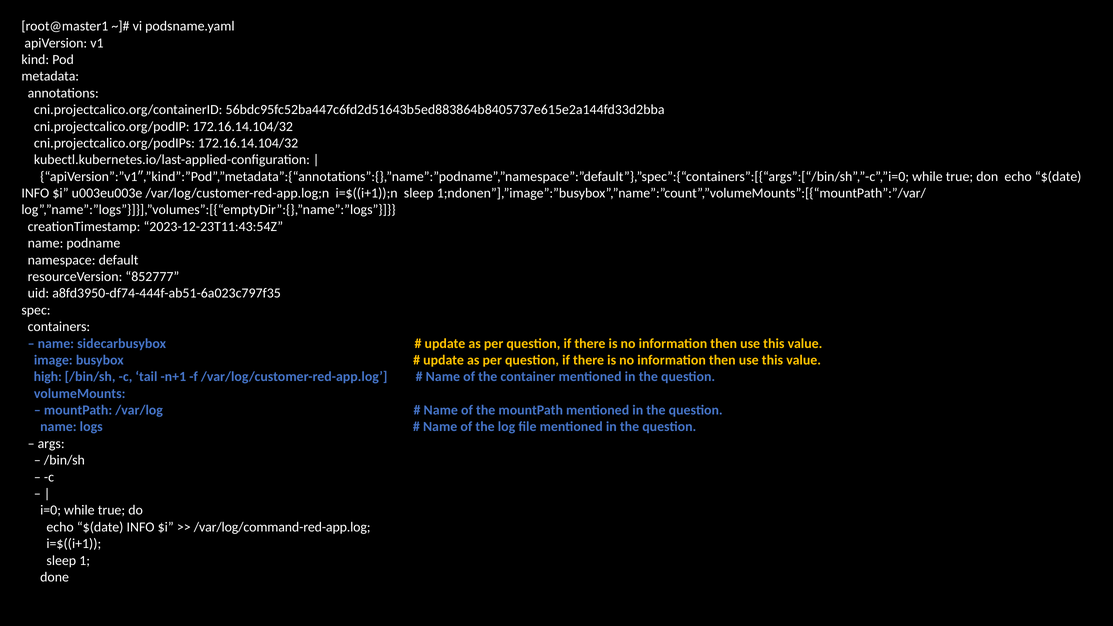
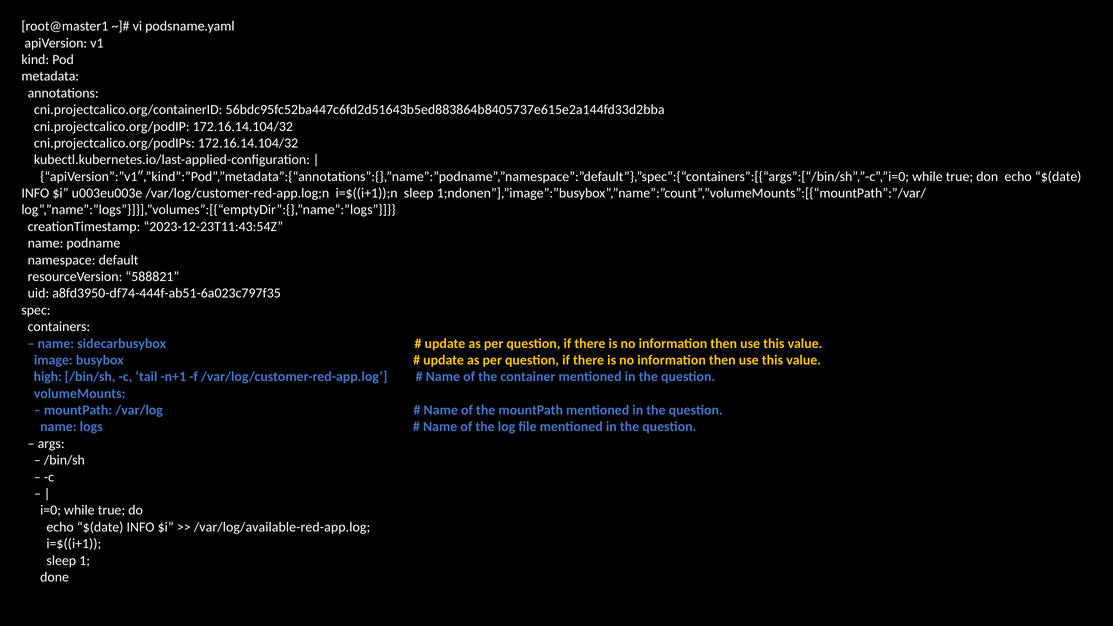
852777: 852777 -> 588821 (152, 277)
/var/log/command-red-app.log: /var/log/command-red-app.log -> /var/log/available-red-app.log (282, 527)
